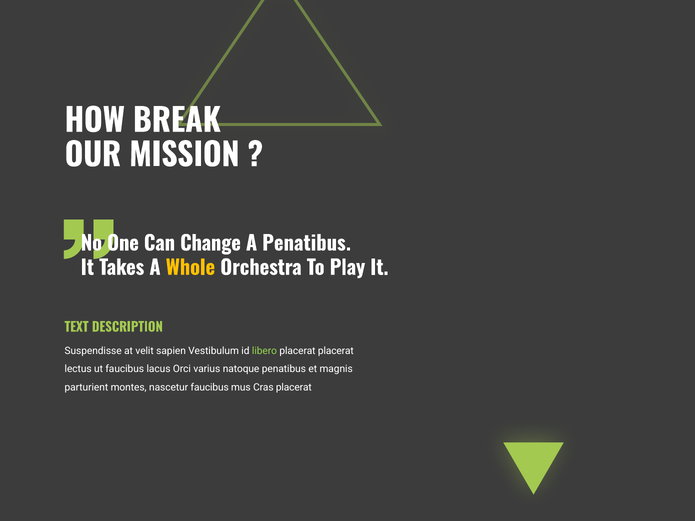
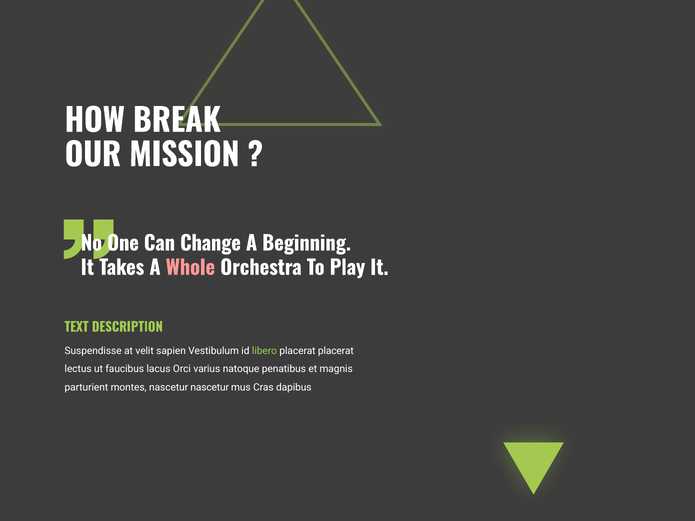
A Penatibus: Penatibus -> Beginning (307, 244)
Whole colour: yellow -> pink (190, 268)
nascetur faucibus: faucibus -> nascetur (210, 388)
Cras placerat: placerat -> dapibus (294, 388)
